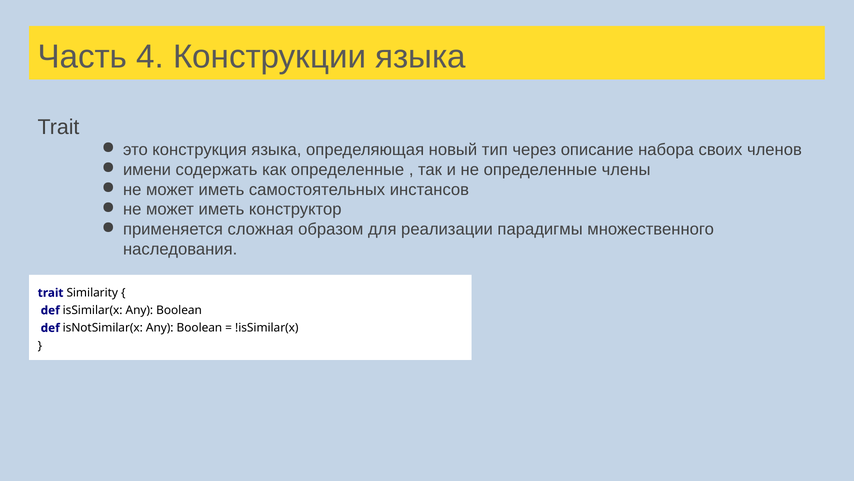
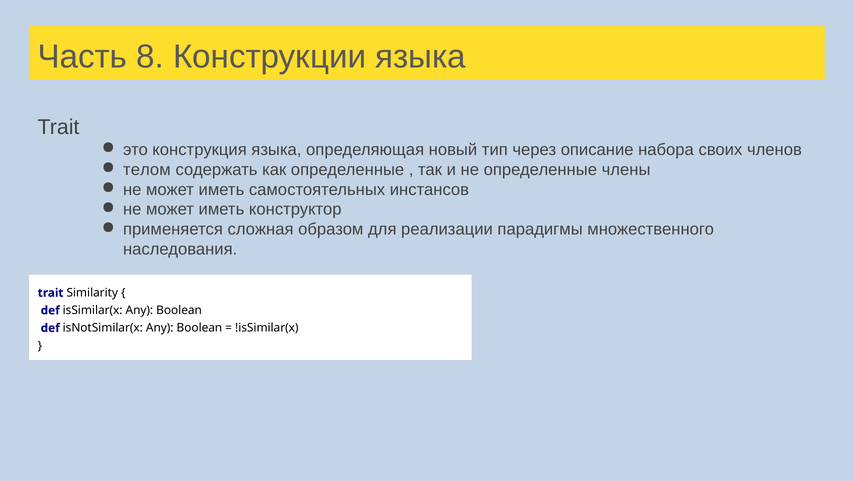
4: 4 -> 8 (150, 57)
имени: имени -> телом (147, 169)
